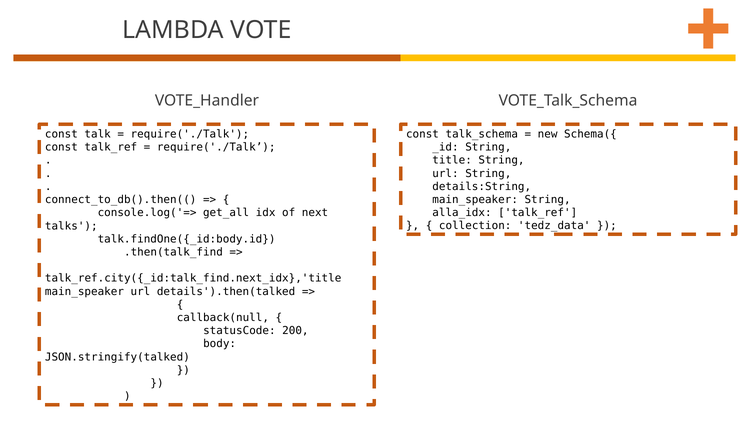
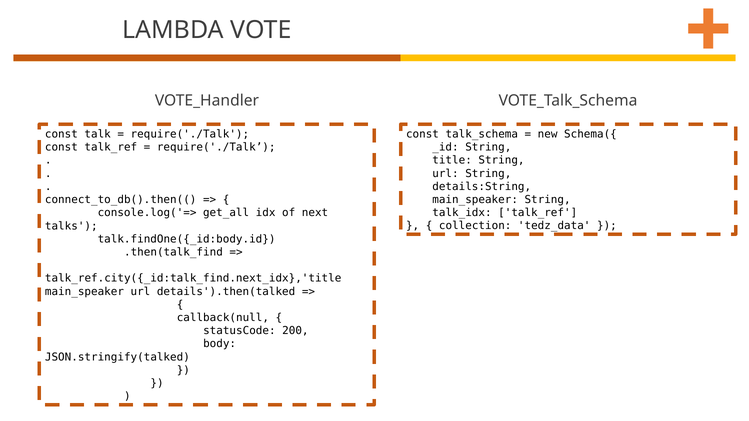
alla_idx: alla_idx -> talk_idx (462, 213)
